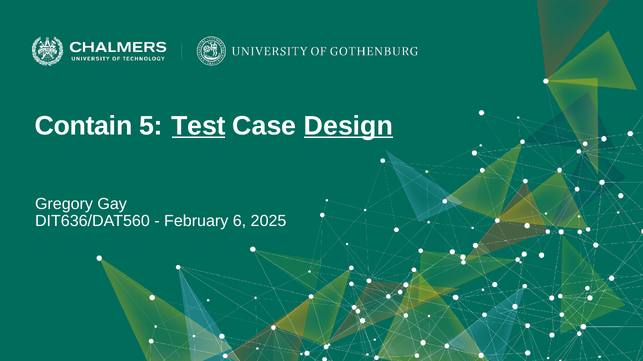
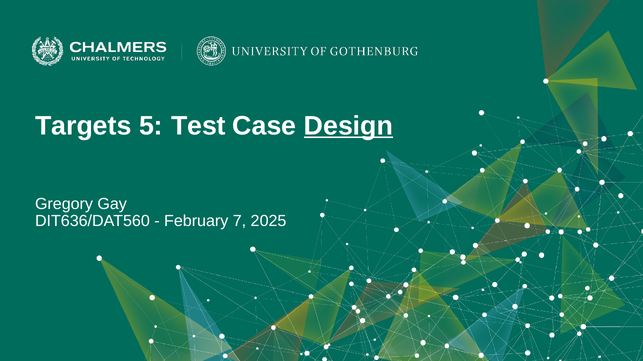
Contain: Contain -> Targets (83, 126)
Test underline: present -> none (199, 126)
6: 6 -> 7 (239, 221)
